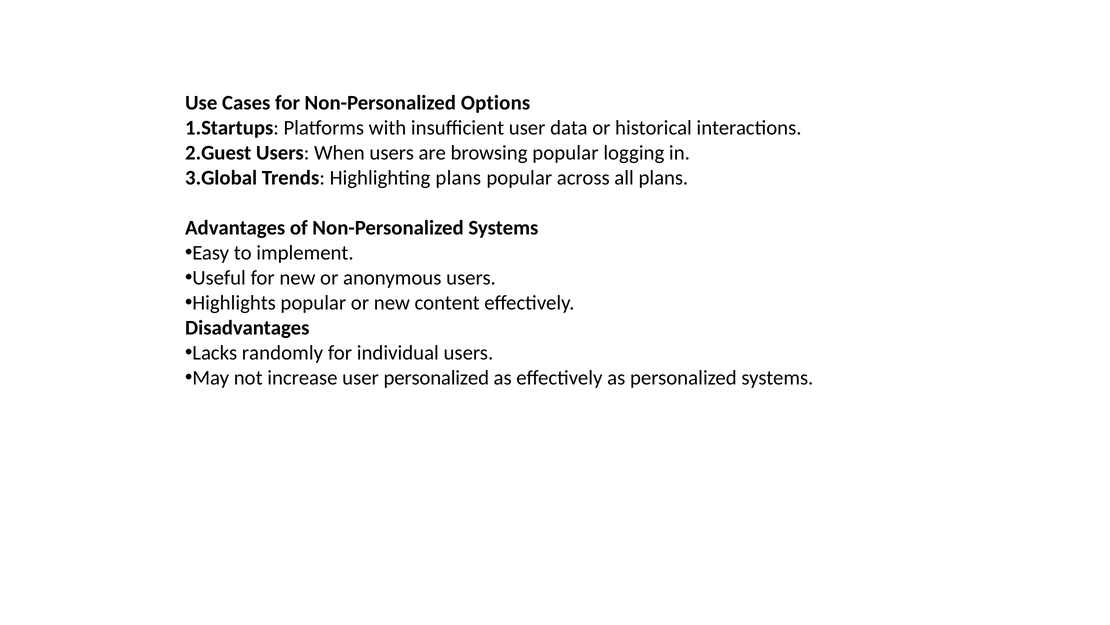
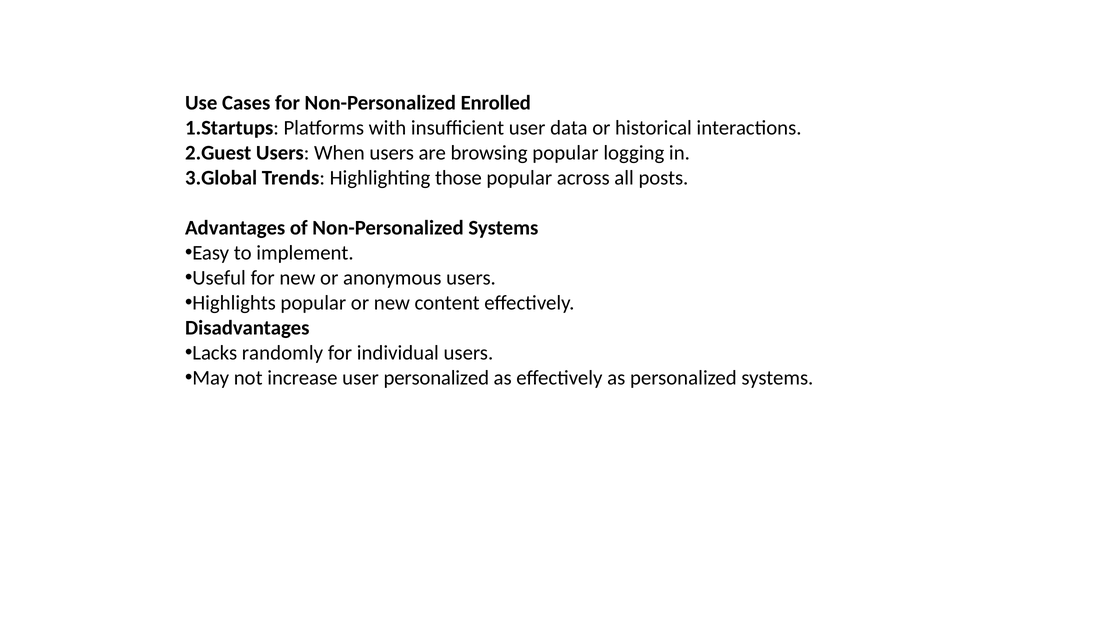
Options: Options -> Enrolled (496, 103)
Highlighting plans: plans -> those (458, 178)
all plans: plans -> posts (663, 178)
